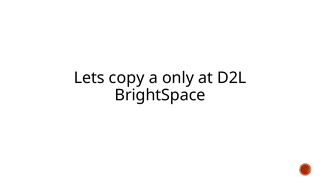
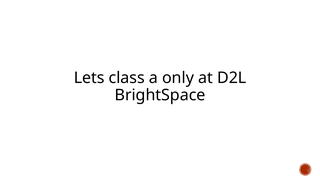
copy: copy -> class (127, 78)
